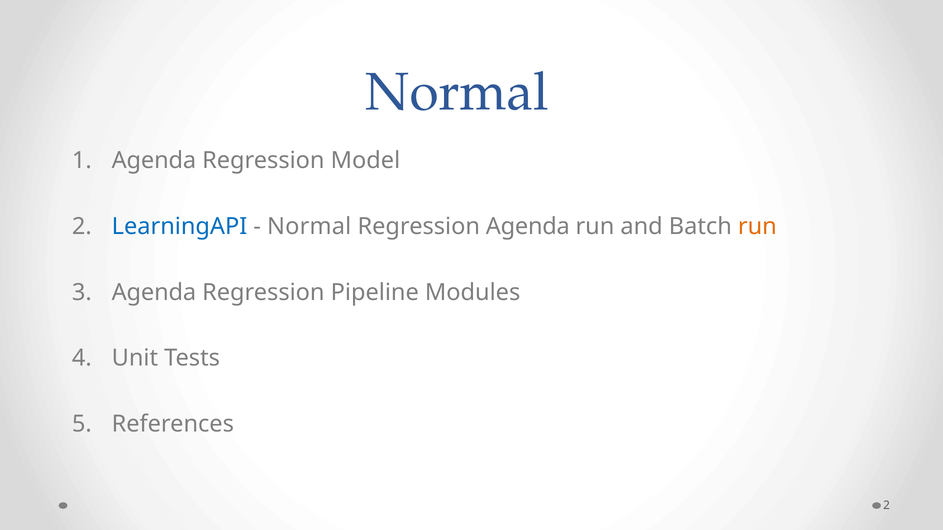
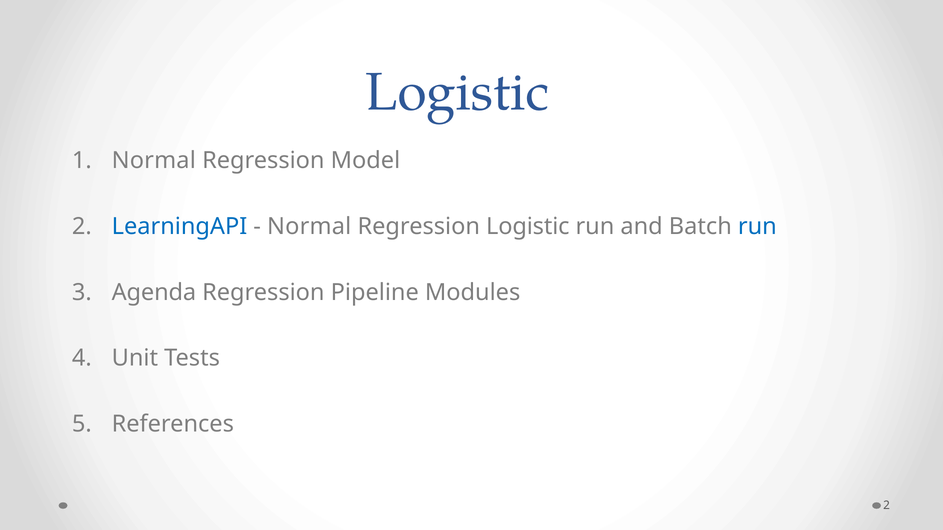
Normal: Normal -> Logistic (457, 92)
Agenda: Agenda -> Normal (154, 161)
Regression Agenda: Agenda -> Logistic (528, 227)
run colour: orange -> blue (757, 227)
